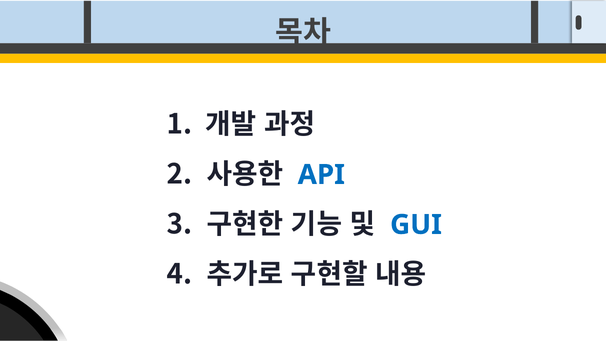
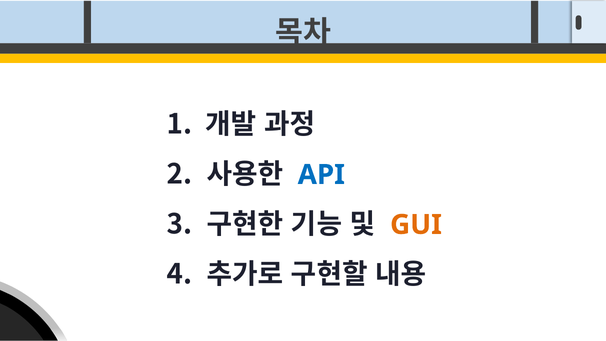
GUI colour: blue -> orange (416, 225)
